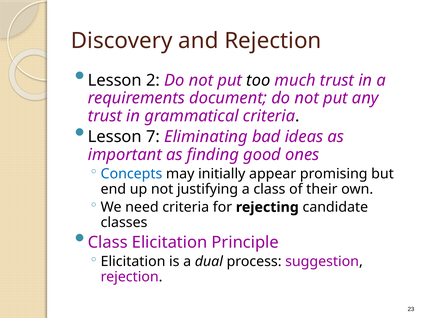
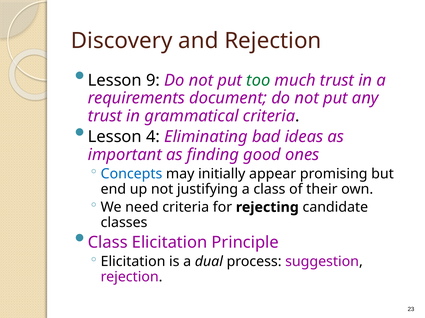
2: 2 -> 9 (153, 80)
too colour: black -> green (258, 80)
7: 7 -> 4 (153, 137)
